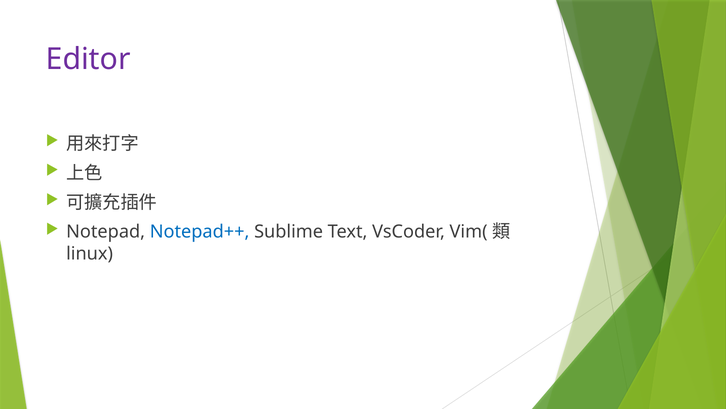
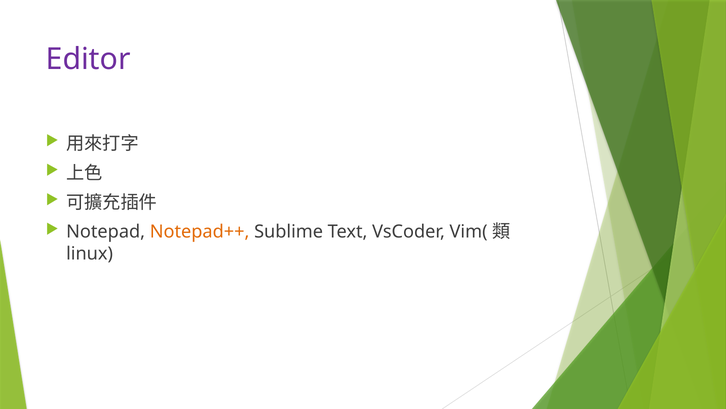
Notepad++ colour: blue -> orange (200, 232)
